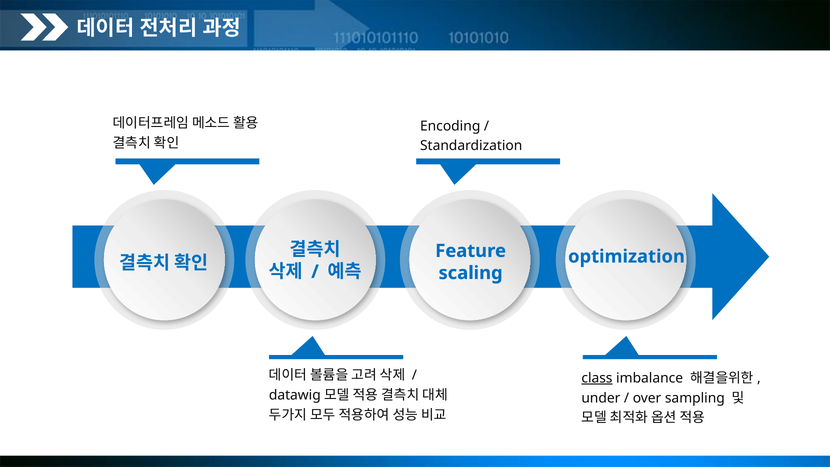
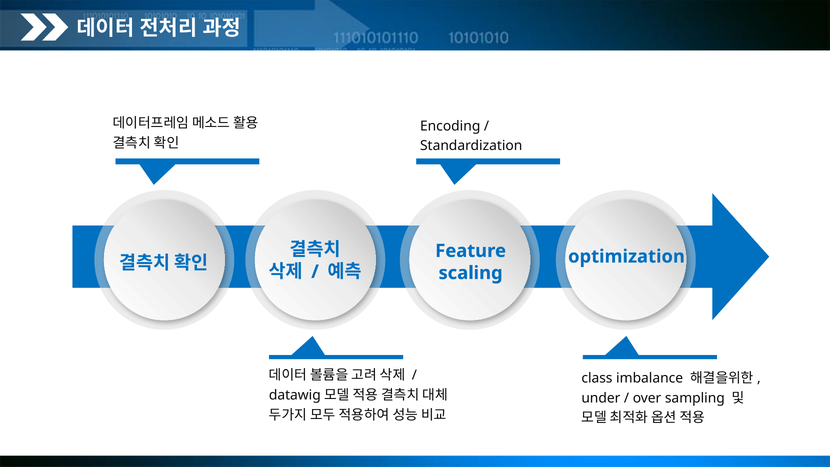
class underline: present -> none (597, 378)
